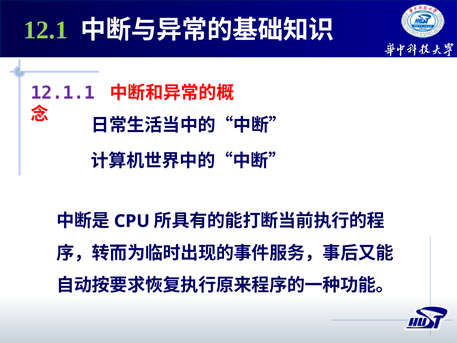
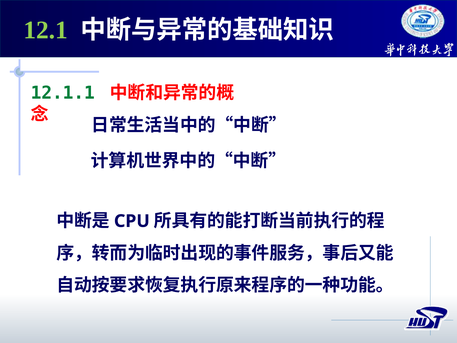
12.1.1 colour: purple -> green (63, 93)
